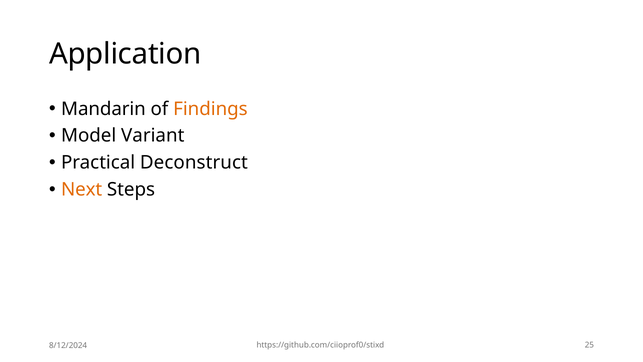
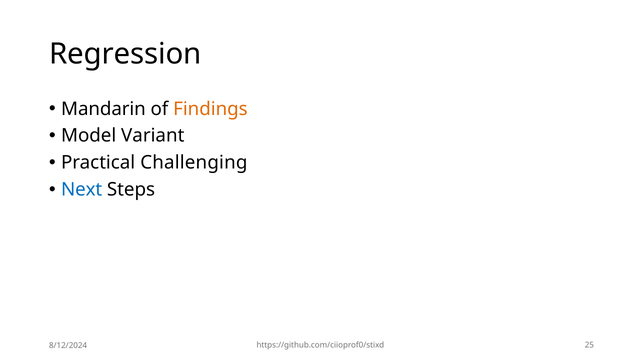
Application: Application -> Regression (125, 54)
Deconstruct: Deconstruct -> Challenging (194, 163)
Next colour: orange -> blue (82, 190)
